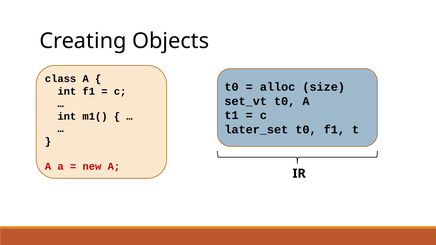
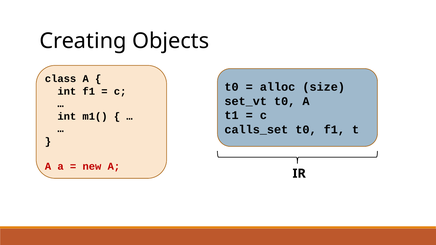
later_set: later_set -> calls_set (256, 130)
